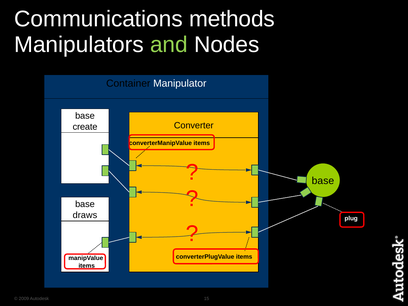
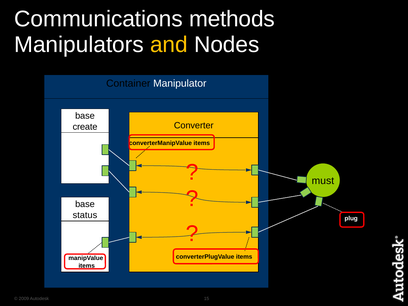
and colour: light green -> yellow (169, 45)
base: base -> must (323, 181)
draws: draws -> status (85, 215)
